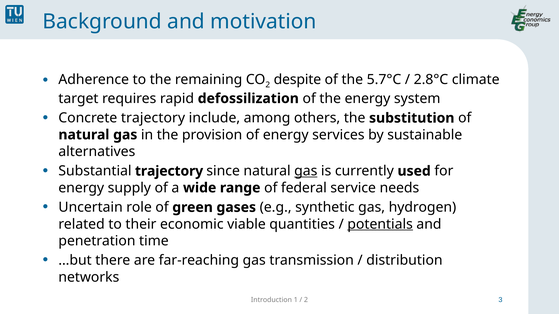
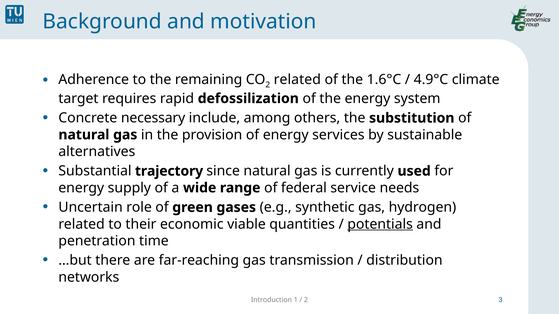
2 despite: despite -> related (297, 80)
5.7°C: 5.7°C -> 1.6°C (384, 80)
2.8°C: 2.8°C -> 4.9°C (431, 80)
Concrete trajectory: trajectory -> necessary (153, 118)
gas underline: present -> none (306, 171)
